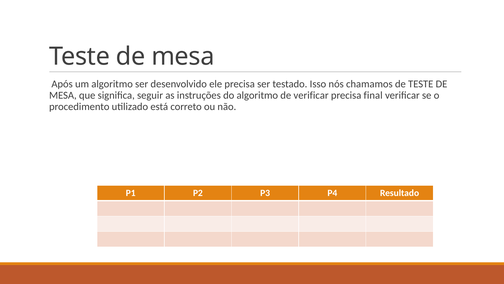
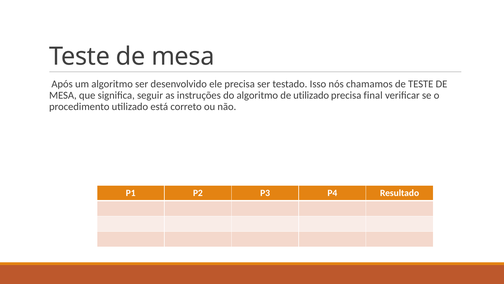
de verificar: verificar -> utilizado (311, 95)
